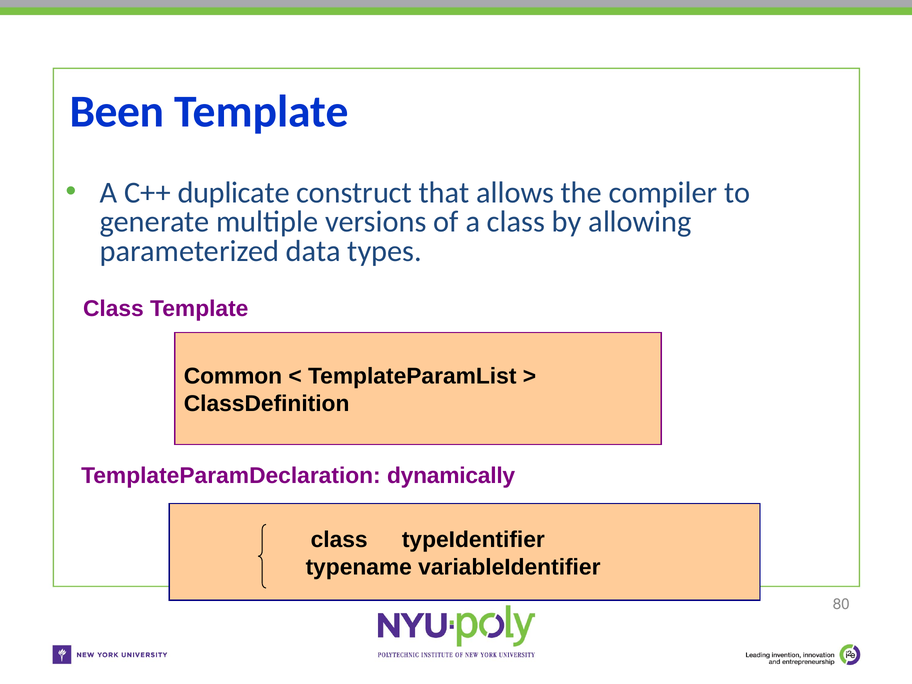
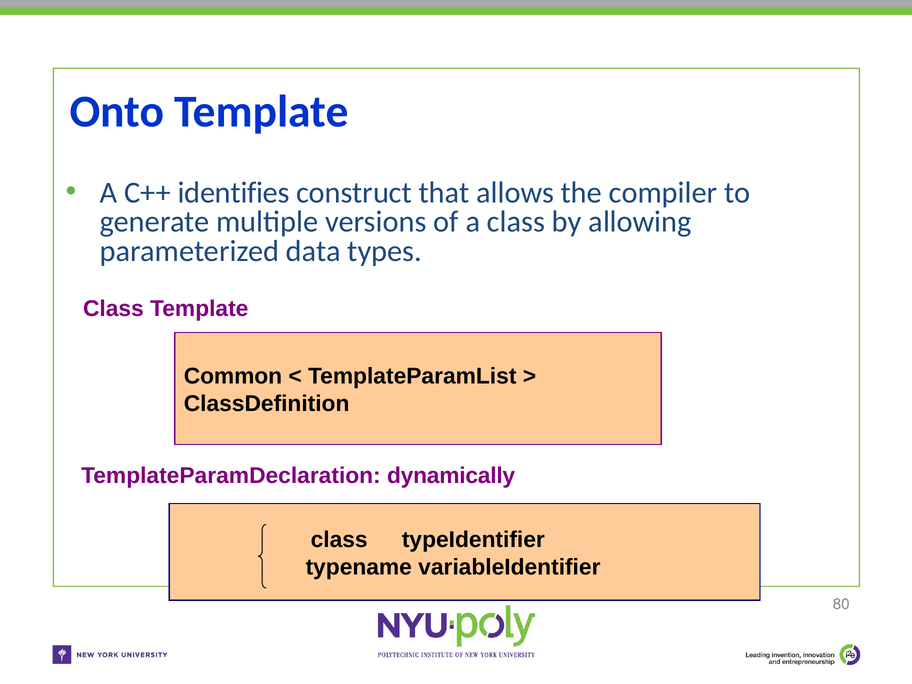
Been: Been -> Onto (117, 112)
duplicate: duplicate -> identifies (234, 193)
